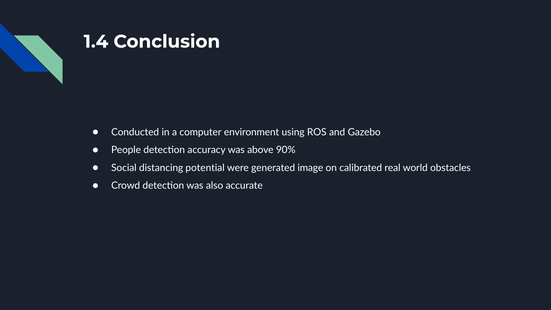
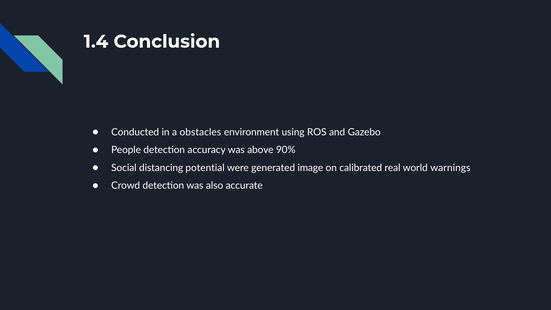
computer: computer -> obstacles (200, 132)
obstacles: obstacles -> warnings (450, 168)
